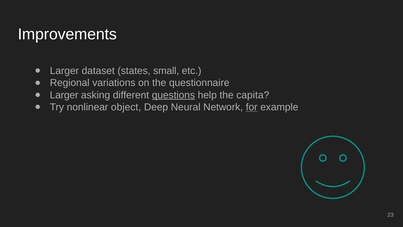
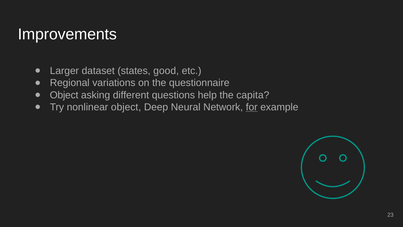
small: small -> good (166, 71)
Larger: Larger -> Object (64, 95)
questions underline: present -> none (173, 95)
